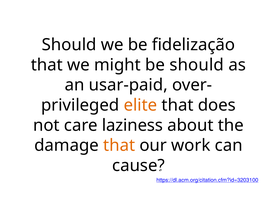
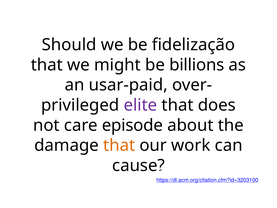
be should: should -> billions (197, 65)
elite colour: orange -> purple (140, 105)
laziness: laziness -> episode (132, 125)
